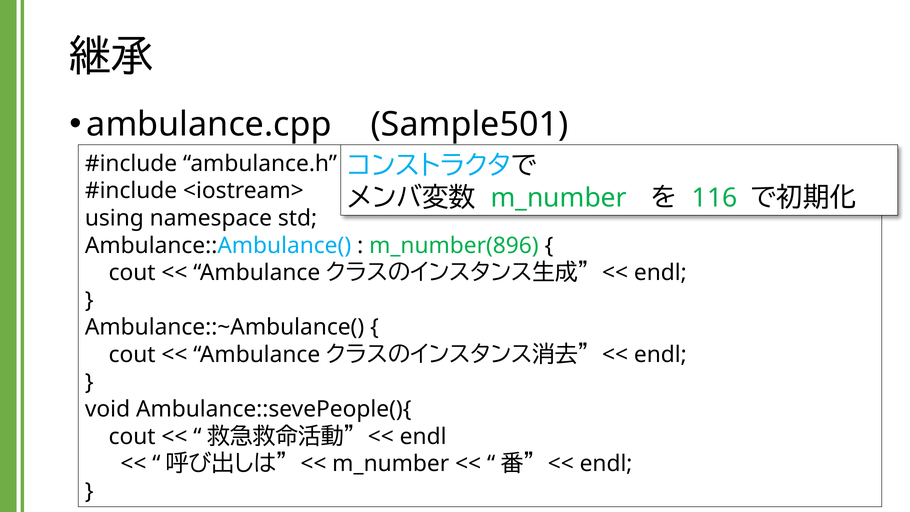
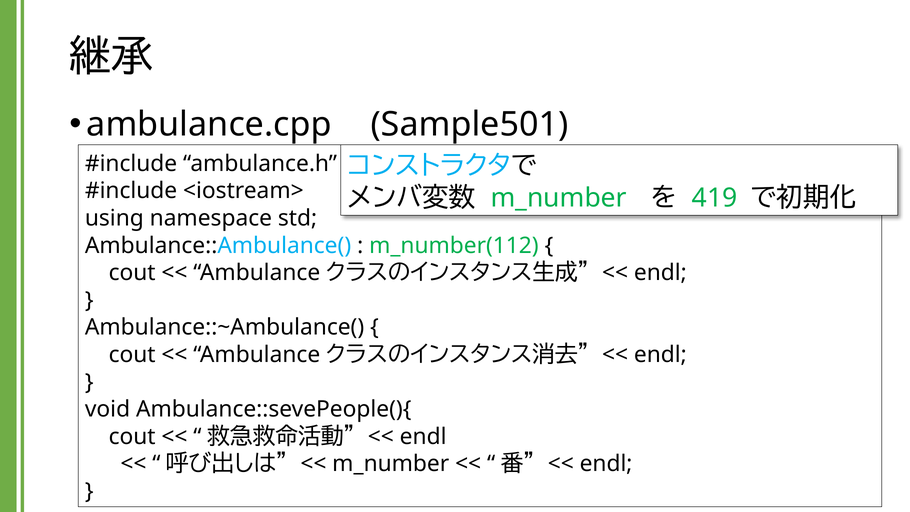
116: 116 -> 419 (715, 198)
m_number(896: m_number(896 -> m_number(112 (454, 245)
